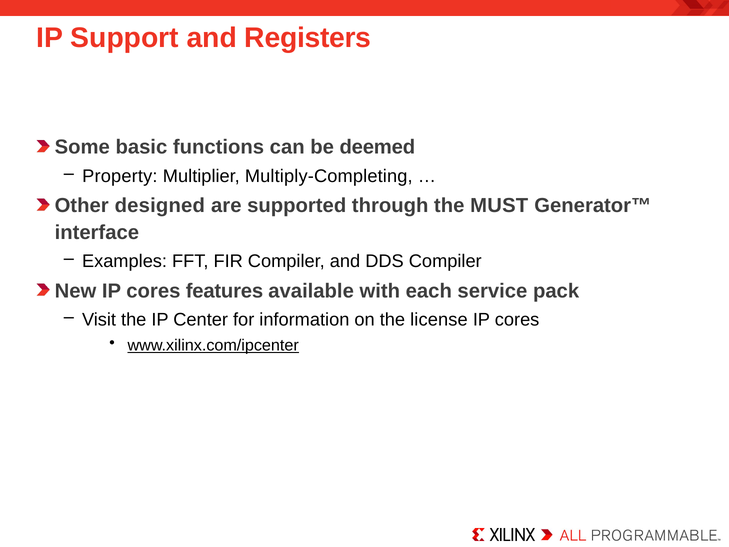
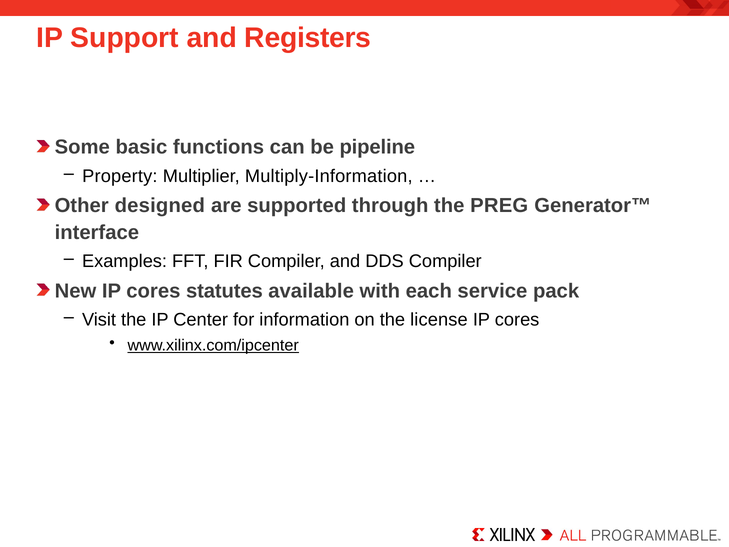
deemed: deemed -> pipeline (377, 147)
Multiply-Completing: Multiply-Completing -> Multiply-Information (329, 176)
MUST: MUST -> PREG (499, 206)
features: features -> statutes (224, 291)
